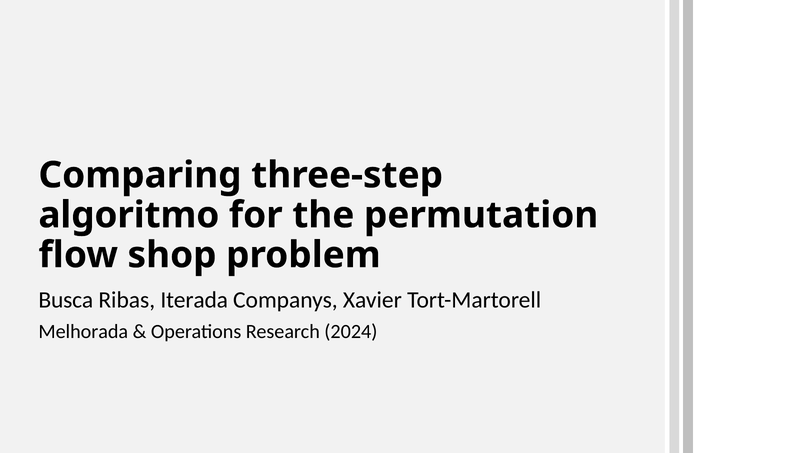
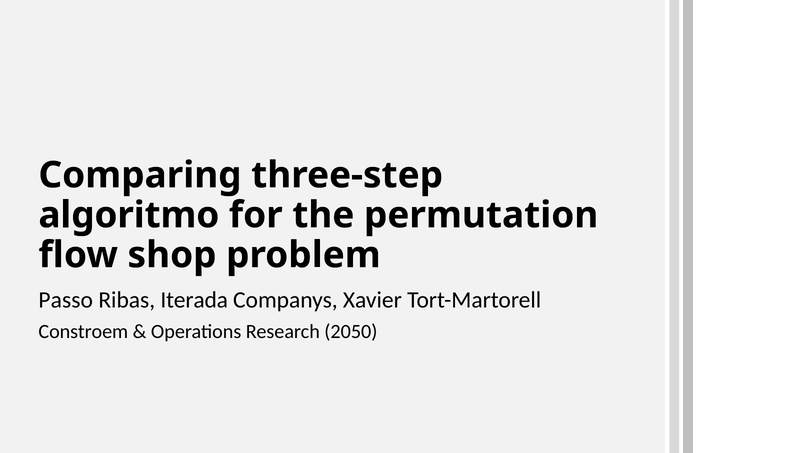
Busca: Busca -> Passo (66, 300)
Melhorada: Melhorada -> Constroem (83, 332)
2024: 2024 -> 2050 (351, 332)
